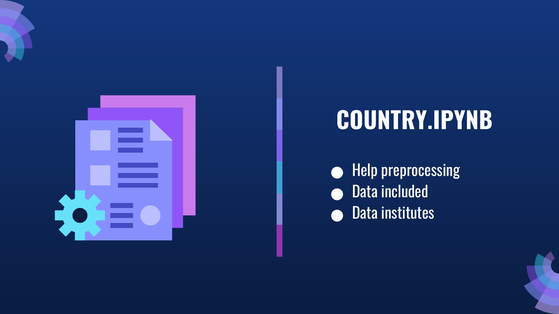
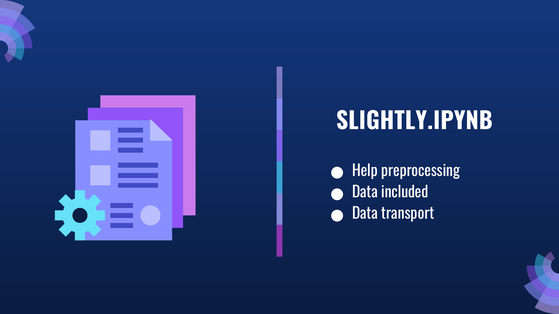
COUNTRY.IPYNB: COUNTRY.IPYNB -> SLIGHTLY.IPYNB (414, 122)
institutes: institutes -> transport (408, 214)
